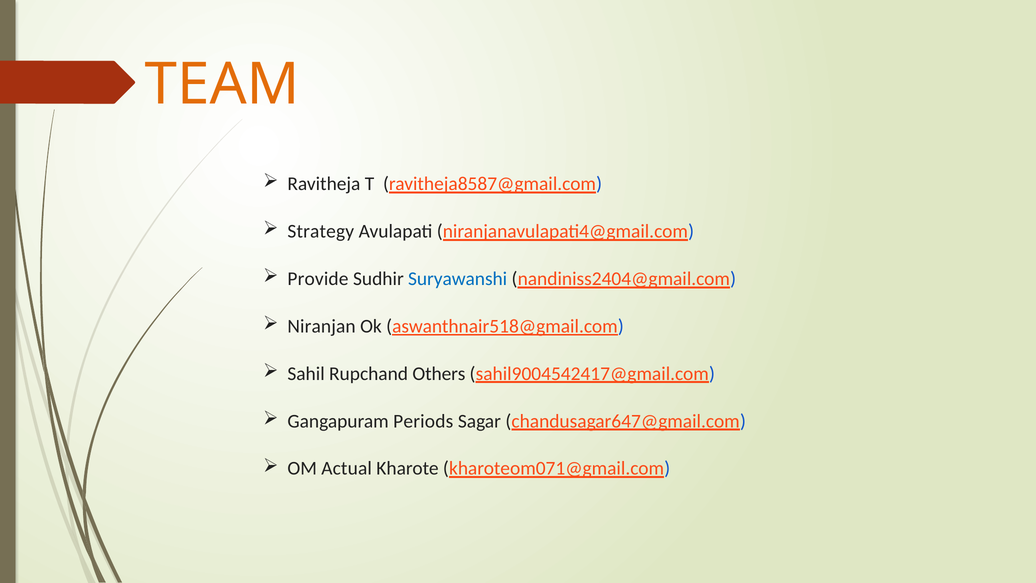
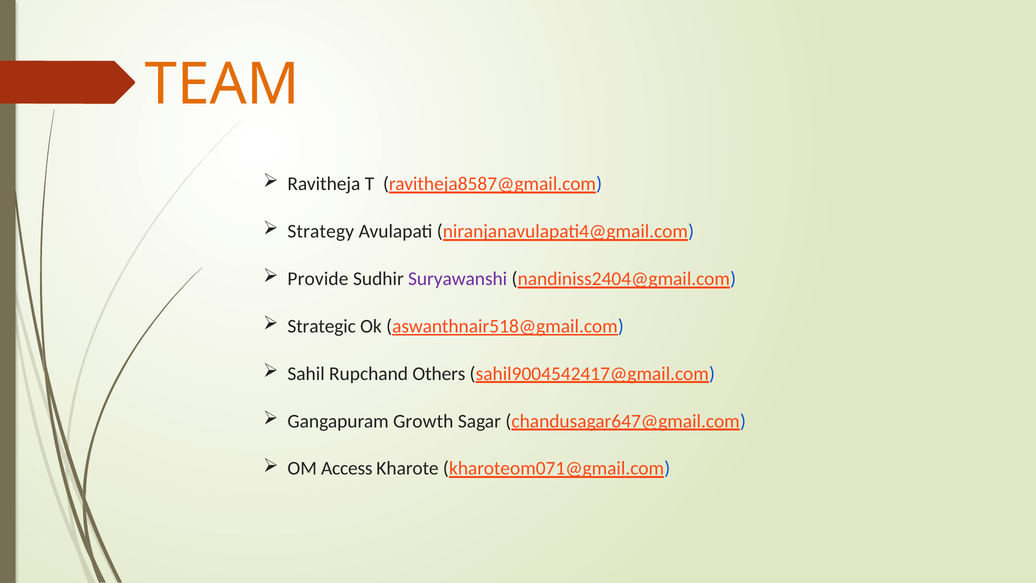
Suryawanshi colour: blue -> purple (458, 279)
Niranjan: Niranjan -> Strategic (322, 326)
Periods: Periods -> Growth (423, 421)
Actual: Actual -> Access (347, 468)
